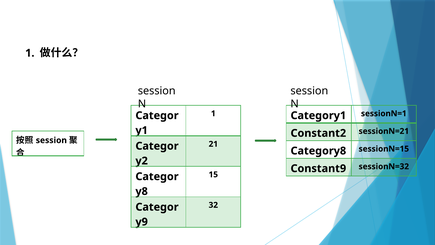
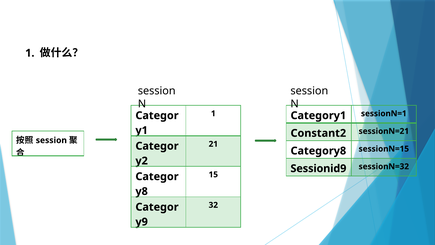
Constant9: Constant9 -> Sessionid9 (318, 168)
